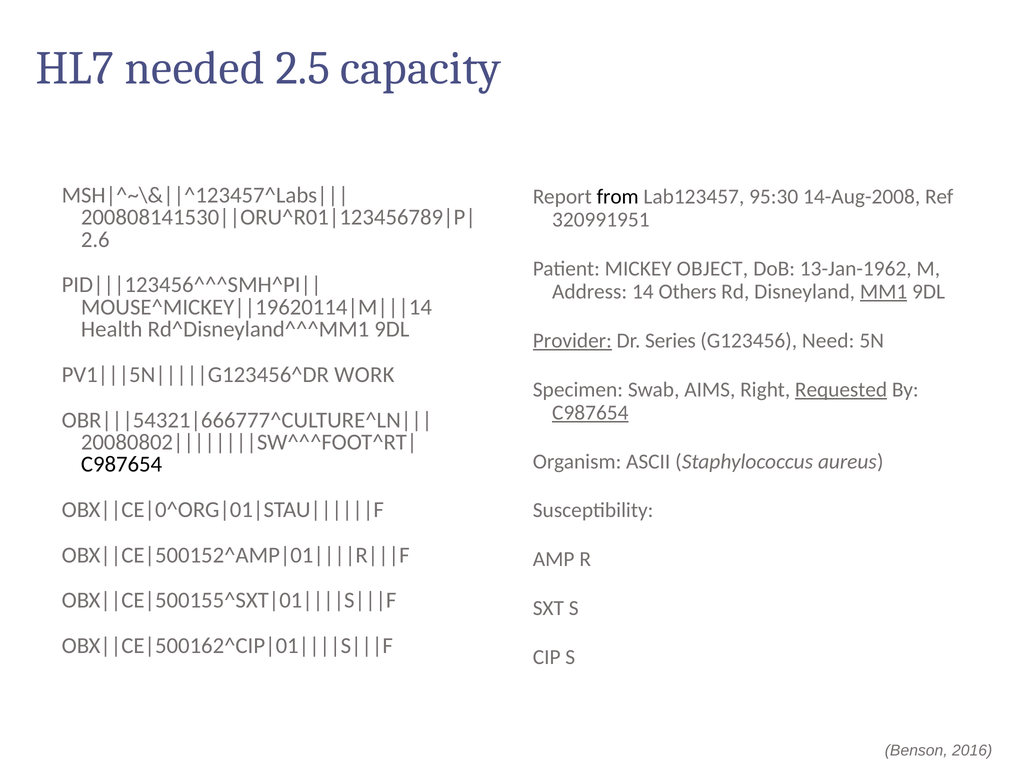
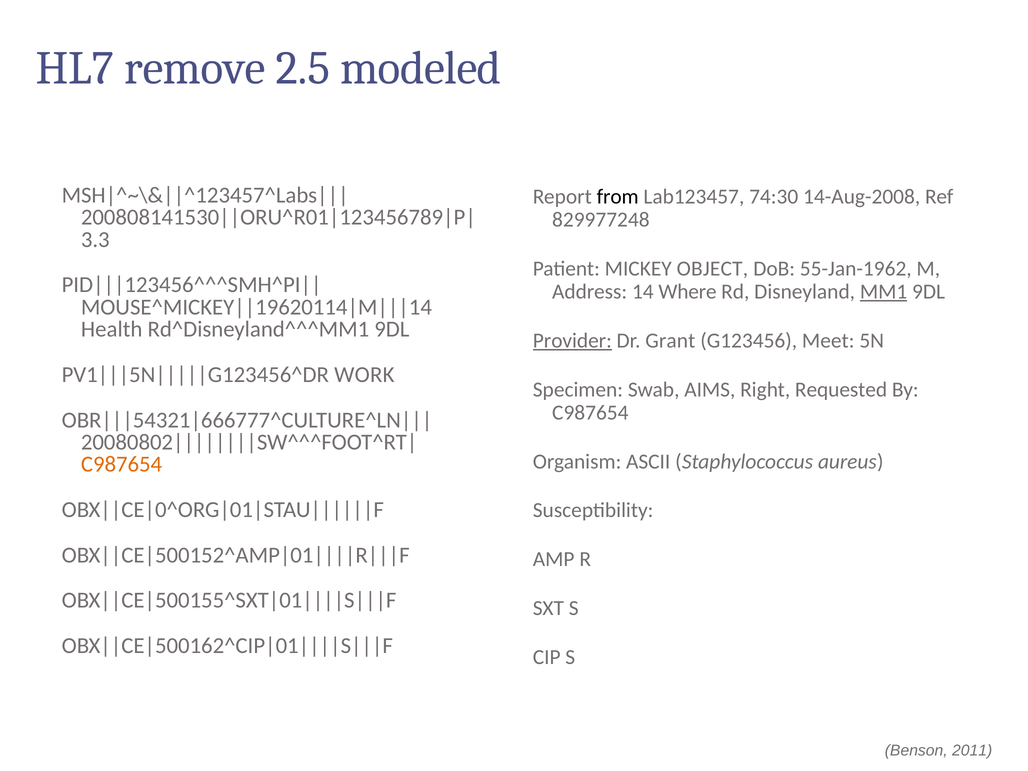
needed: needed -> remove (195, 68)
capacity: capacity -> modeled (421, 68)
95:30: 95:30 -> 74:30 (774, 196)
320991951: 320991951 -> 829977248 (601, 220)
2.6: 2.6 -> 3.3 (95, 240)
13-Jan-1962: 13-Jan-1962 -> 55-Jan-1962 (856, 269)
Others: Others -> Where (688, 292)
Series: Series -> Grant (670, 341)
Need: Need -> Meet (828, 341)
Requested underline: present -> none (841, 389)
C987654 underline: present -> none (590, 413)
C987654 colour: black -> orange (122, 464)
2016: 2016 -> 2011 (972, 750)
